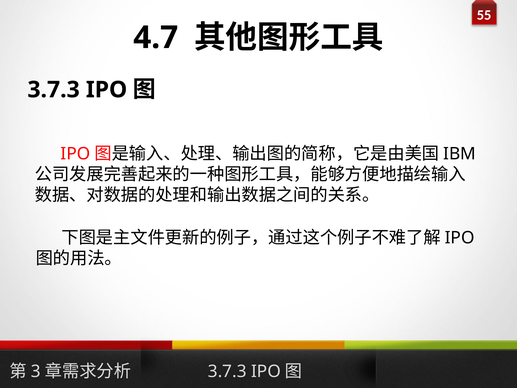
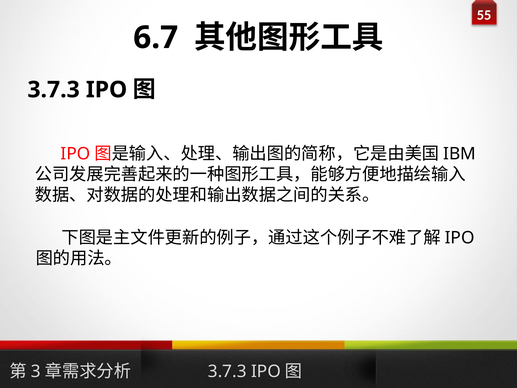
4.7: 4.7 -> 6.7 (156, 38)
